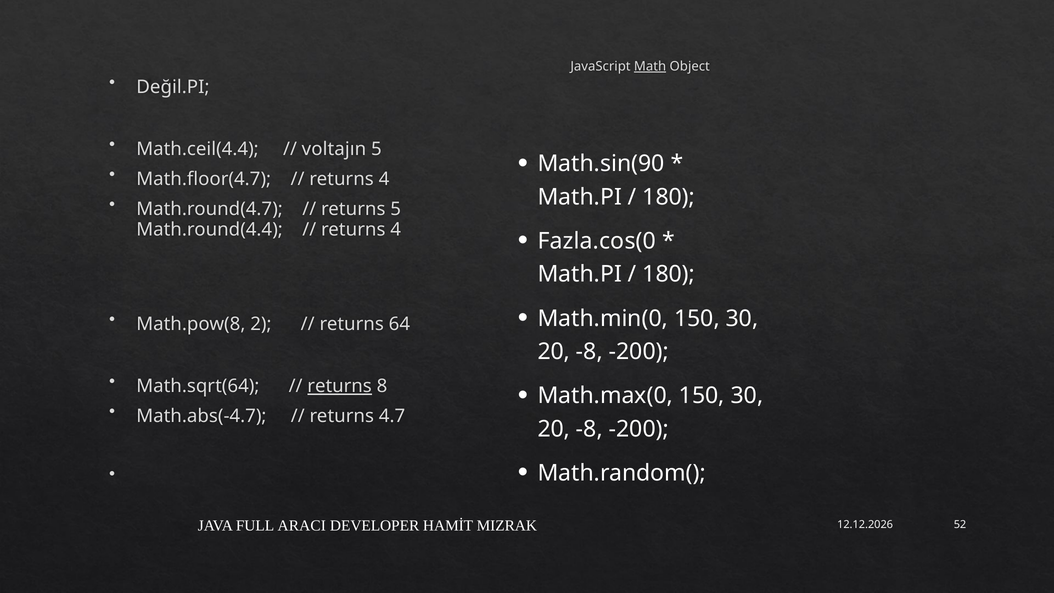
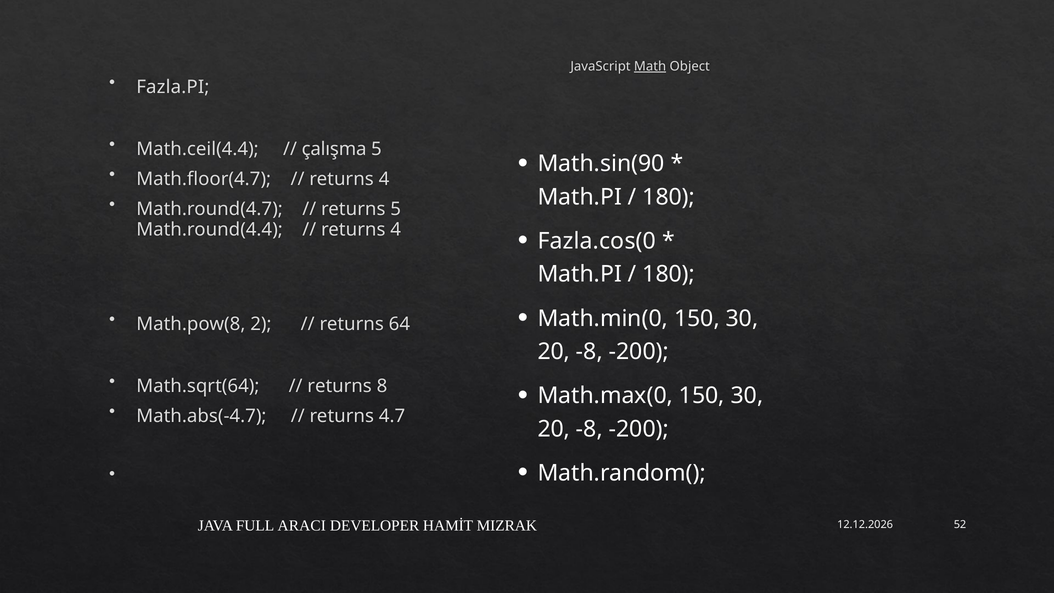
Değil.PI: Değil.PI -> Fazla.PI (173, 87)
voltajın: voltajın -> çalışma (334, 149)
returns underline: present -> none (340, 386)
